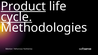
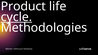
Product underline: present -> none (23, 6)
